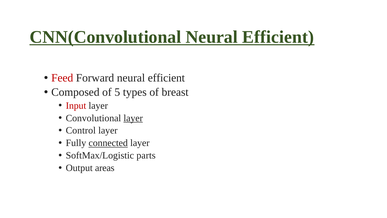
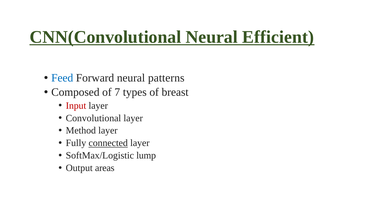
Feed colour: red -> blue (62, 78)
Forward neural efficient: efficient -> patterns (166, 78)
5: 5 -> 7 (117, 92)
layer underline: present -> none (133, 118)
Control: Control -> Method (81, 130)
parts: parts -> lump (146, 155)
